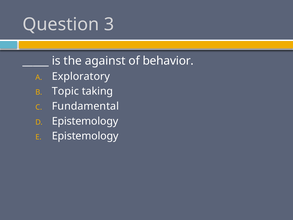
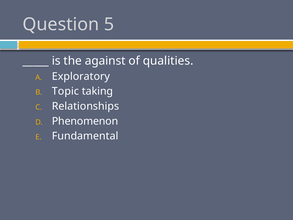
3: 3 -> 5 (109, 24)
behavior: behavior -> qualities (168, 61)
Fundamental: Fundamental -> Relationships (85, 106)
Epistemology: Epistemology -> Phenomenon (85, 121)
Epistemology: Epistemology -> Fundamental (85, 136)
